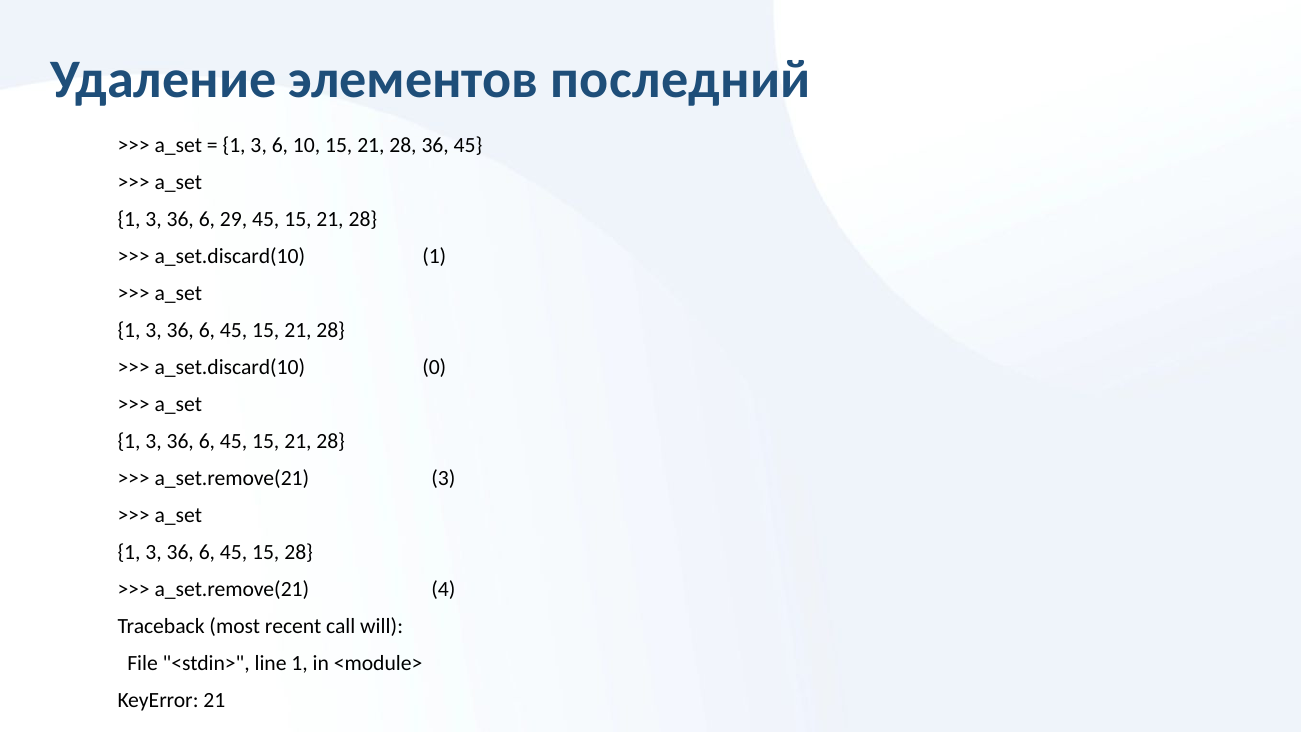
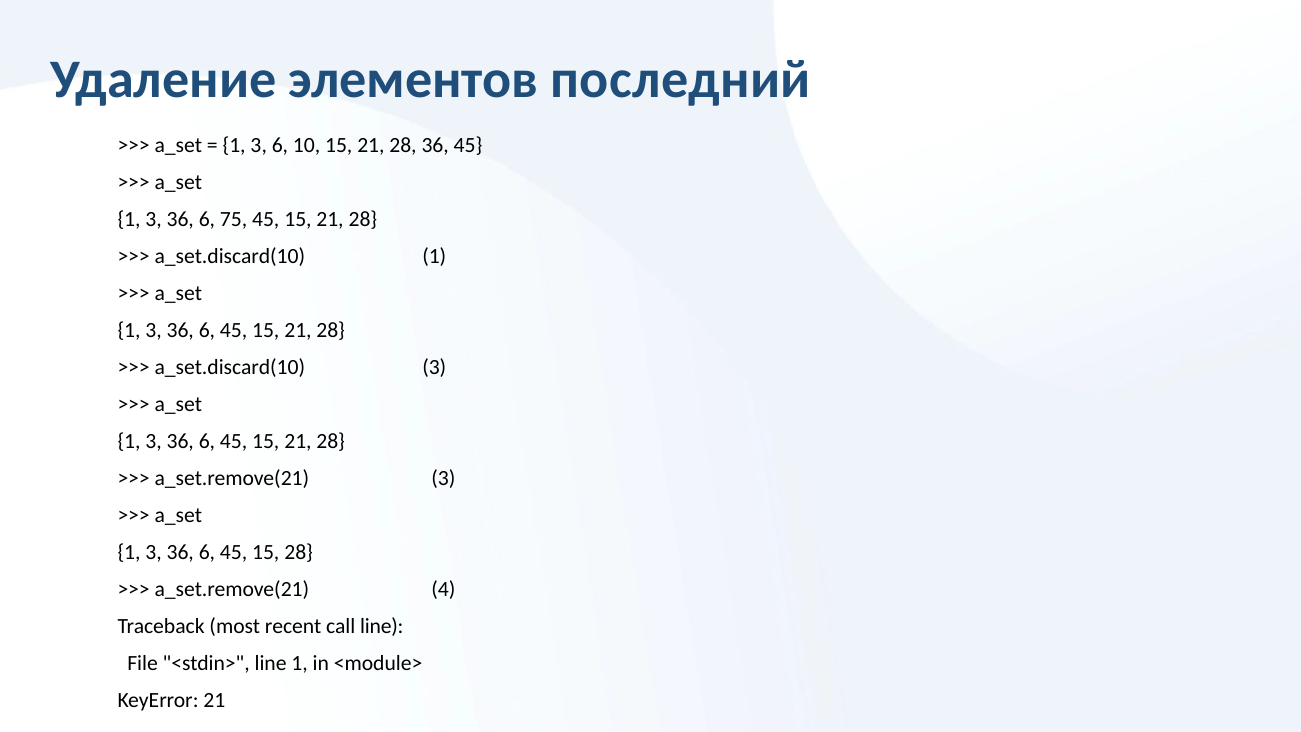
29: 29 -> 75 (234, 219)
a_set.discard(10 0: 0 -> 3 (434, 367)
call will: will -> line (382, 626)
